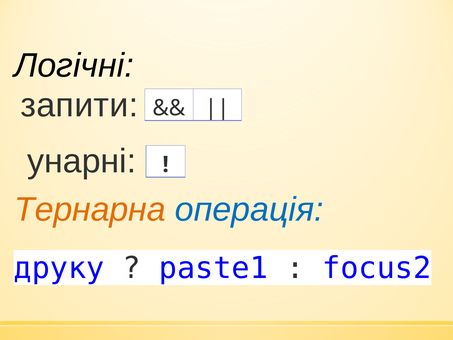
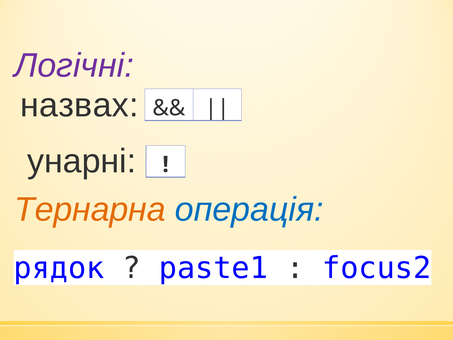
Логічні colour: black -> purple (74, 66)
запити: запити -> назвах (79, 105)
друку: друку -> рядок (59, 268)
